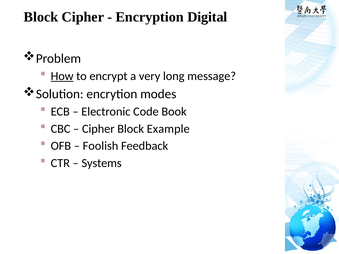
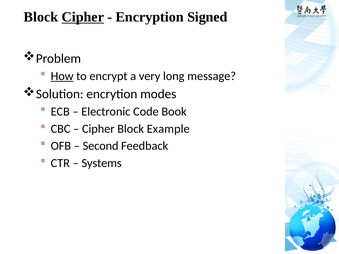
Cipher underline: none -> present (83, 17)
Digital: Digital -> Signed (207, 17)
Foolish: Foolish -> Second (101, 146)
